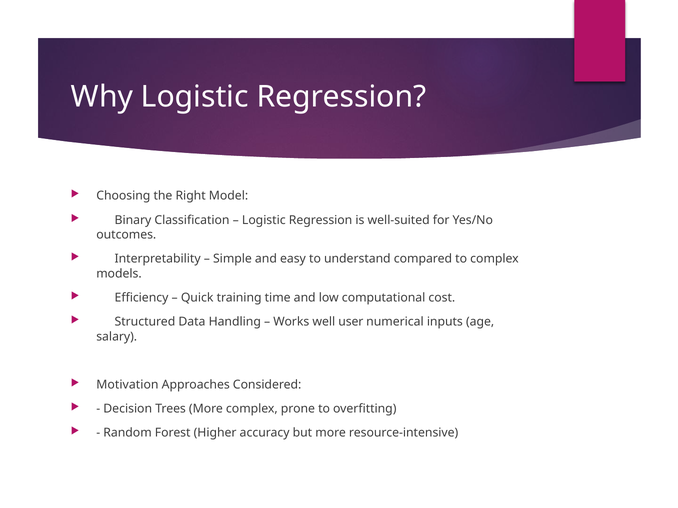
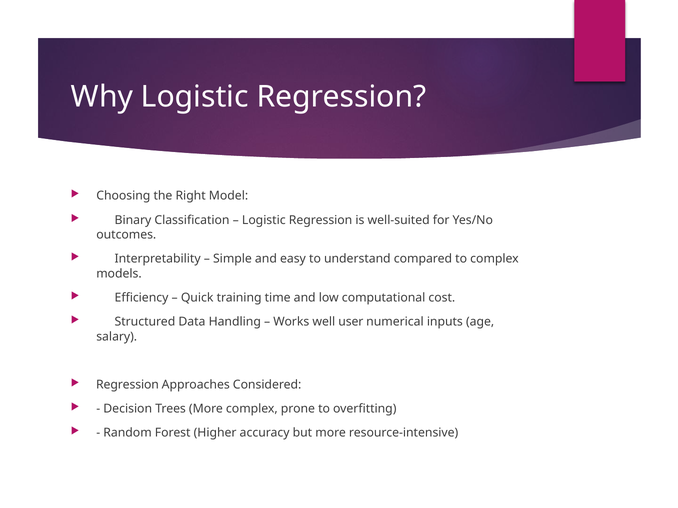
Motivation: Motivation -> Regression (128, 385)
